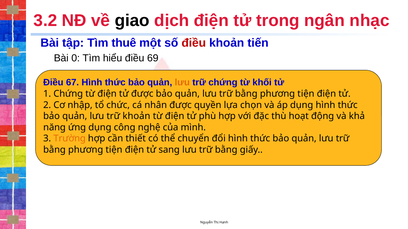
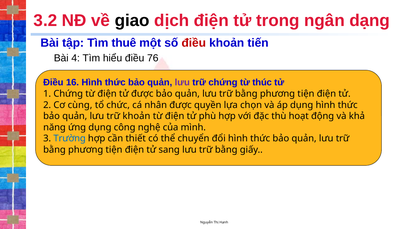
nhạc: nhạc -> dạng (370, 21)
0: 0 -> 4 (76, 58)
69: 69 -> 76 (153, 58)
67: 67 -> 16 (72, 83)
lưu colour: orange -> purple (182, 83)
khối: khối -> thúc (262, 83)
nhập: nhập -> cùng (80, 105)
Trường colour: orange -> blue (70, 139)
